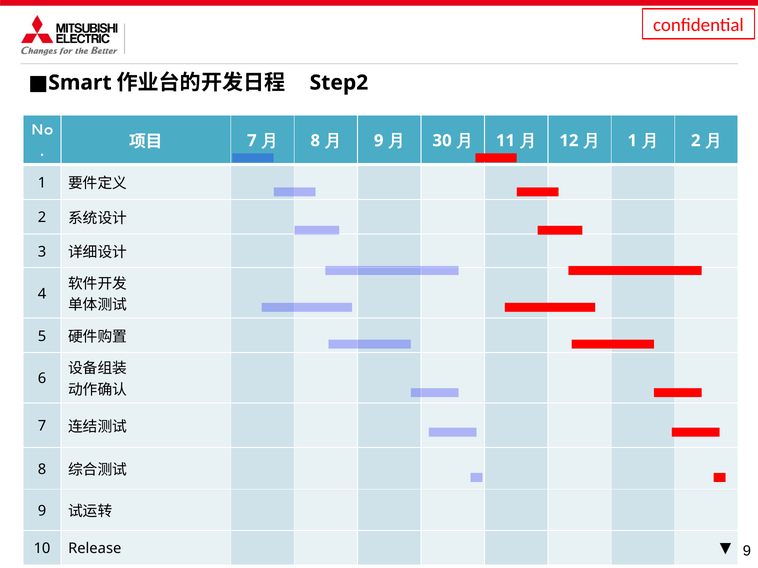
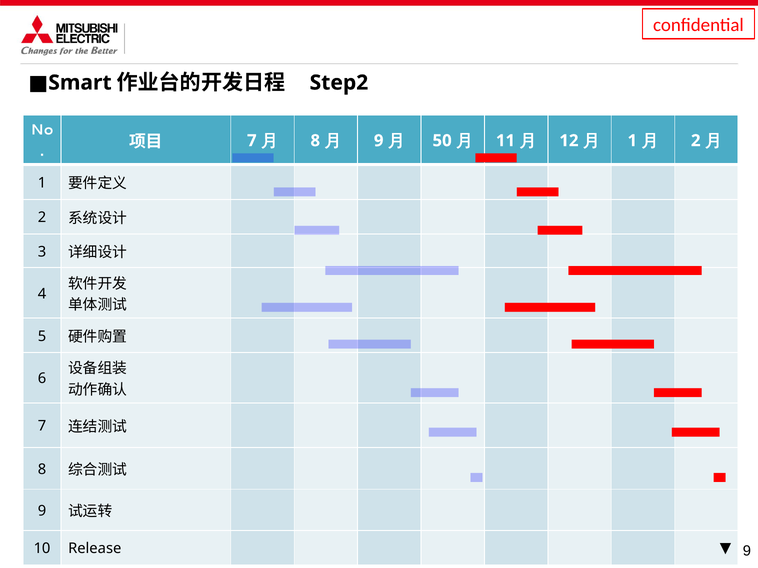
30: 30 -> 50 (442, 141)
